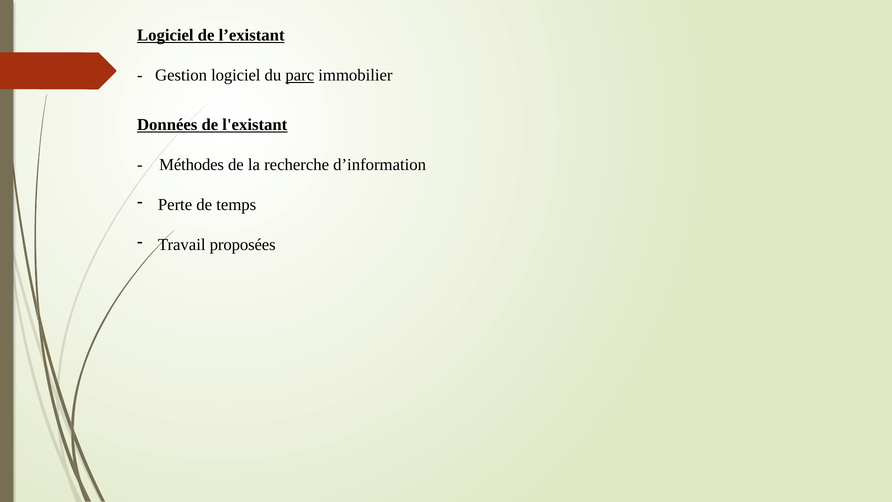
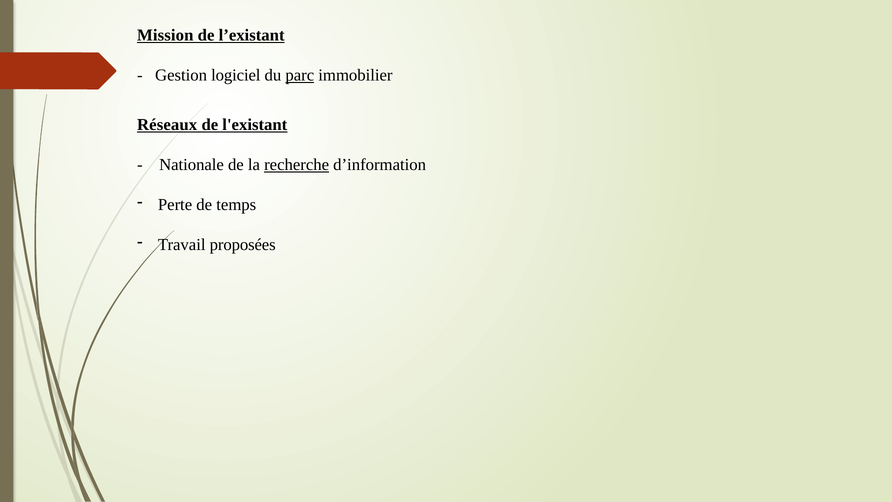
Logiciel: Logiciel -> Mission (165, 35)
Données: Données -> Réseaux (167, 124)
Méthodes: Méthodes -> Nationale (192, 165)
recherche underline: none -> present (297, 165)
